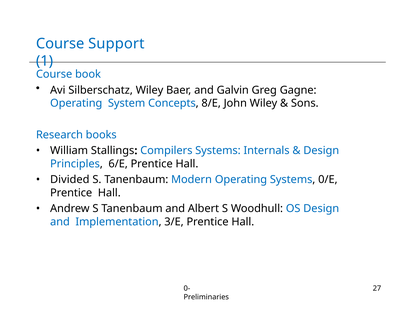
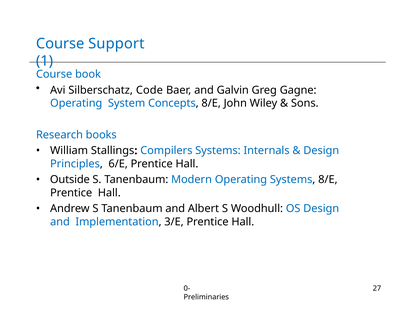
Silberschatz Wiley: Wiley -> Code (149, 90)
Divided: Divided -> Outside (70, 180)
Systems 0/E: 0/E -> 8/E (328, 180)
